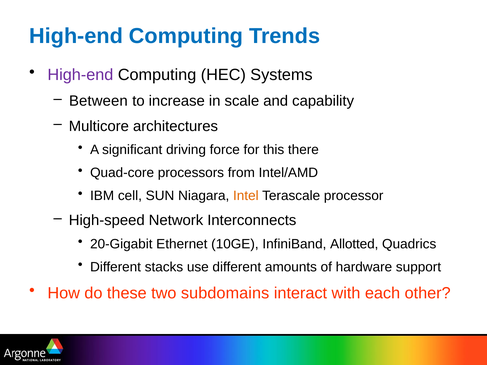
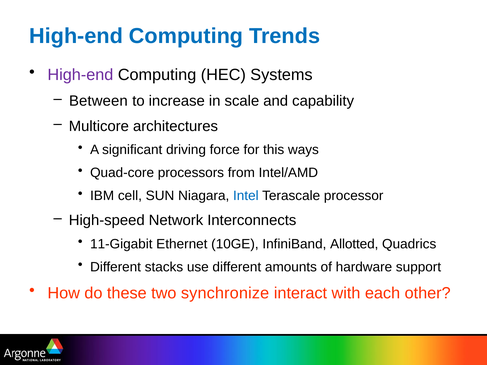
there: there -> ways (303, 150)
Intel colour: orange -> blue (246, 196)
20-Gigabit: 20-Gigabit -> 11-Gigabit (121, 244)
subdomains: subdomains -> synchronize (225, 293)
